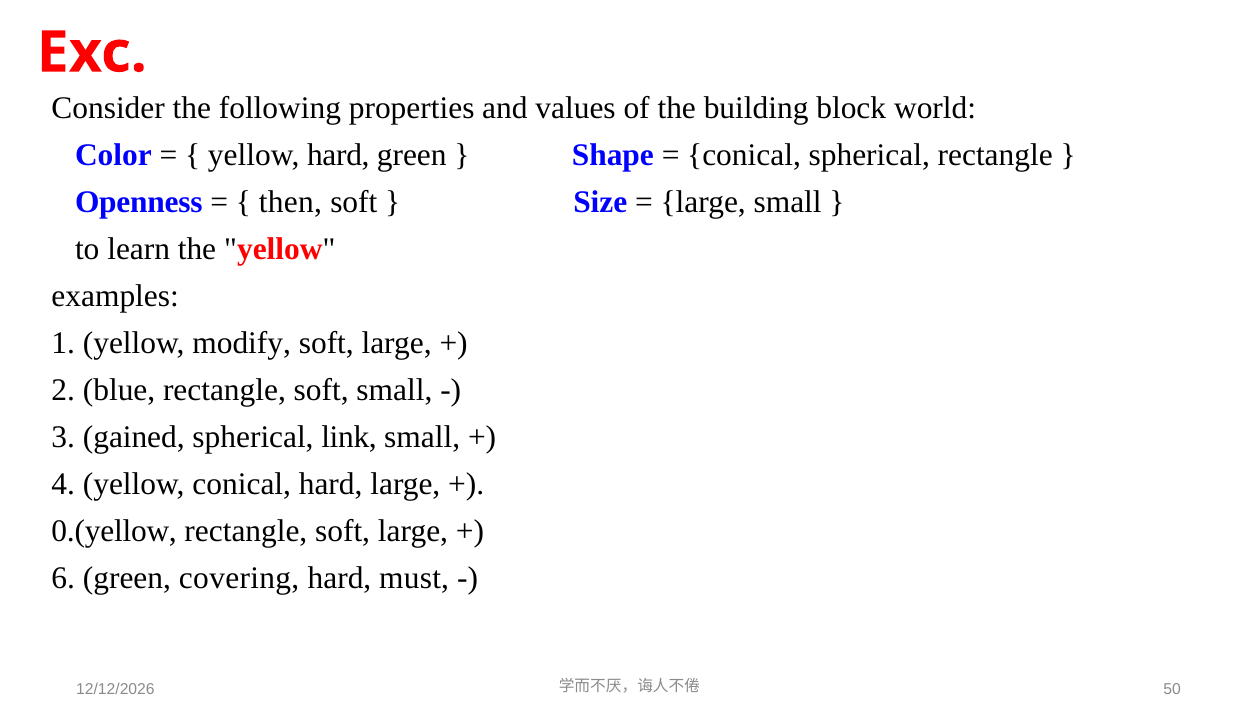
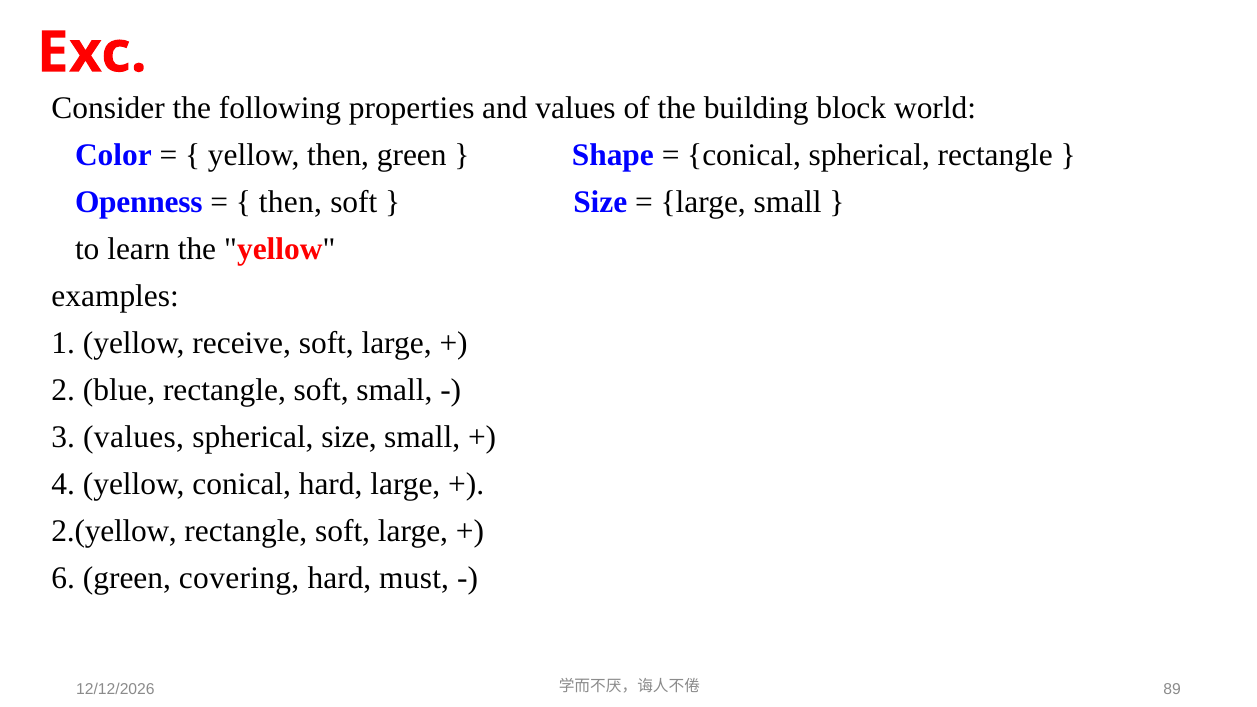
yellow hard: hard -> then (338, 155)
modify: modify -> receive (242, 343)
3 gained: gained -> values (134, 437)
spherical link: link -> size (349, 437)
0.(yellow: 0.(yellow -> 2.(yellow (114, 531)
50: 50 -> 89 (1172, 689)
